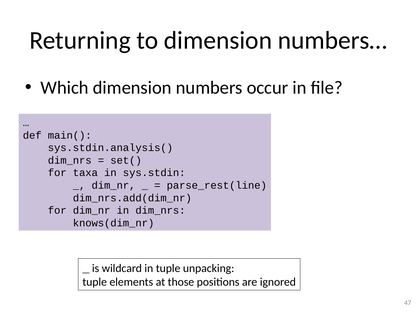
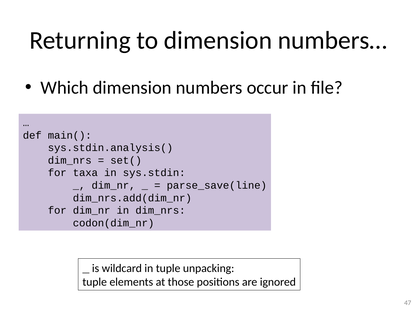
parse_rest(line: parse_rest(line -> parse_save(line (217, 185)
knows(dim_nr: knows(dim_nr -> codon(dim_nr (114, 223)
